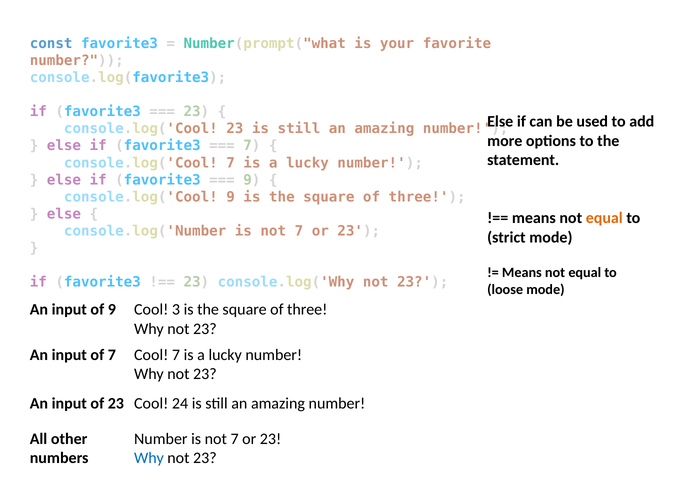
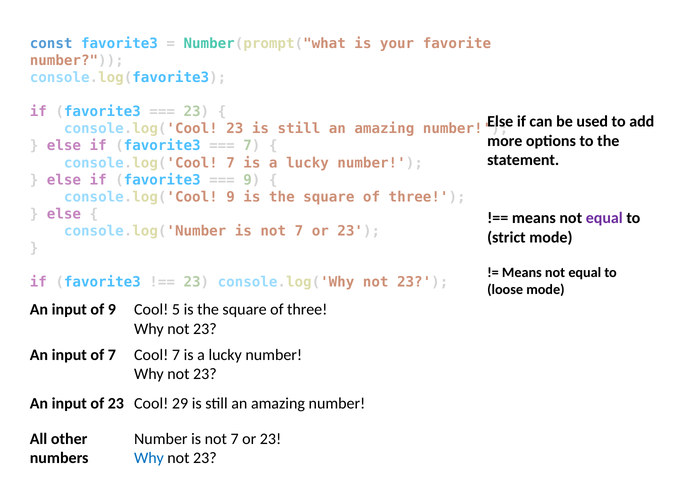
equal colour: orange -> purple (604, 218)
3: 3 -> 5 (176, 310)
24: 24 -> 29 (180, 404)
